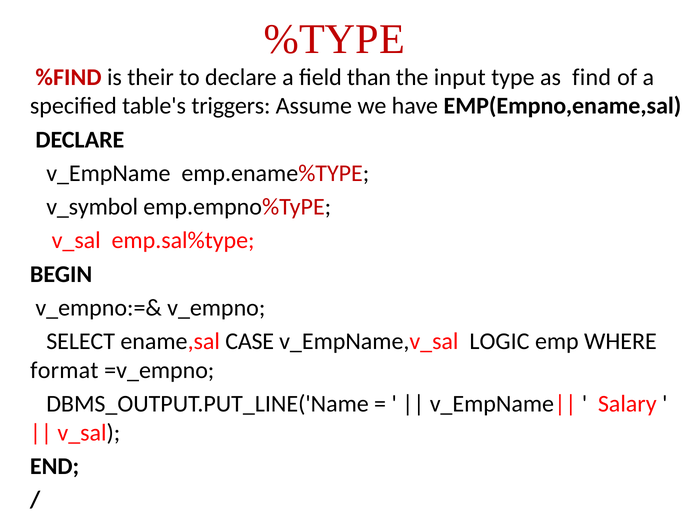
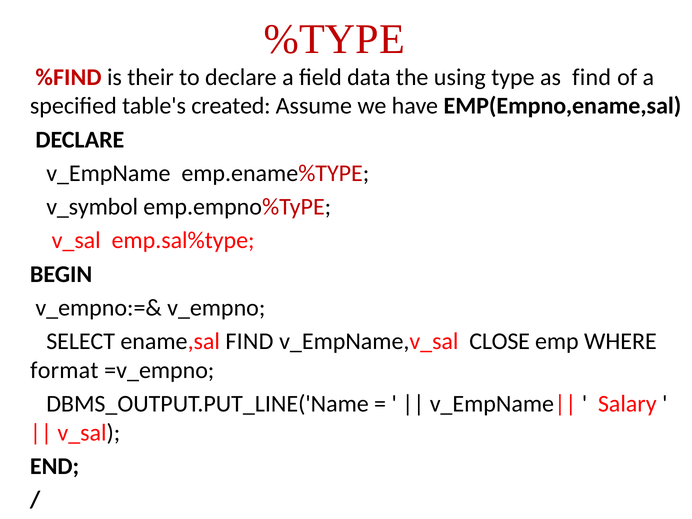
than: than -> data (369, 77)
input: input -> using (460, 77)
triggers: triggers -> created (231, 106)
ename,sal CASE: CASE -> FIND (249, 341)
LOGIC: LOGIC -> CLOSE (500, 341)
